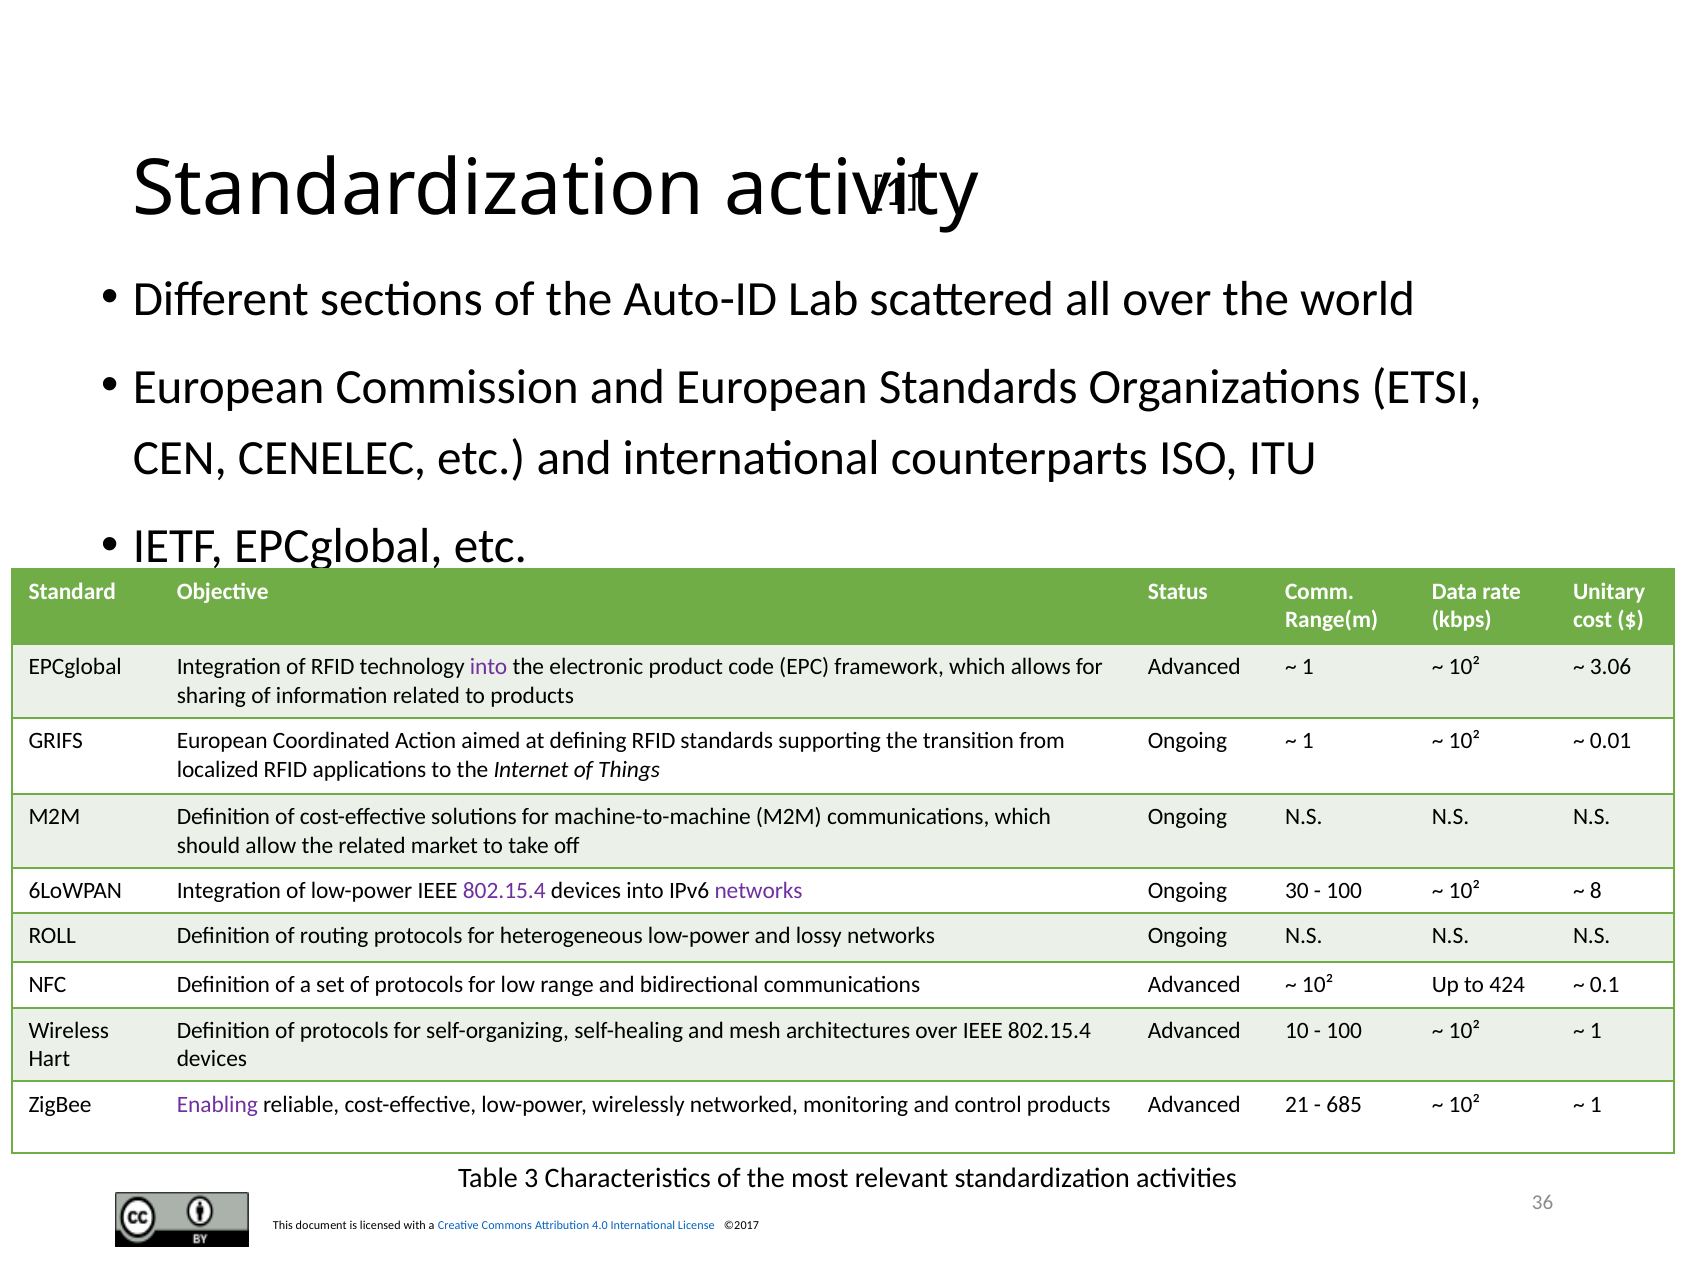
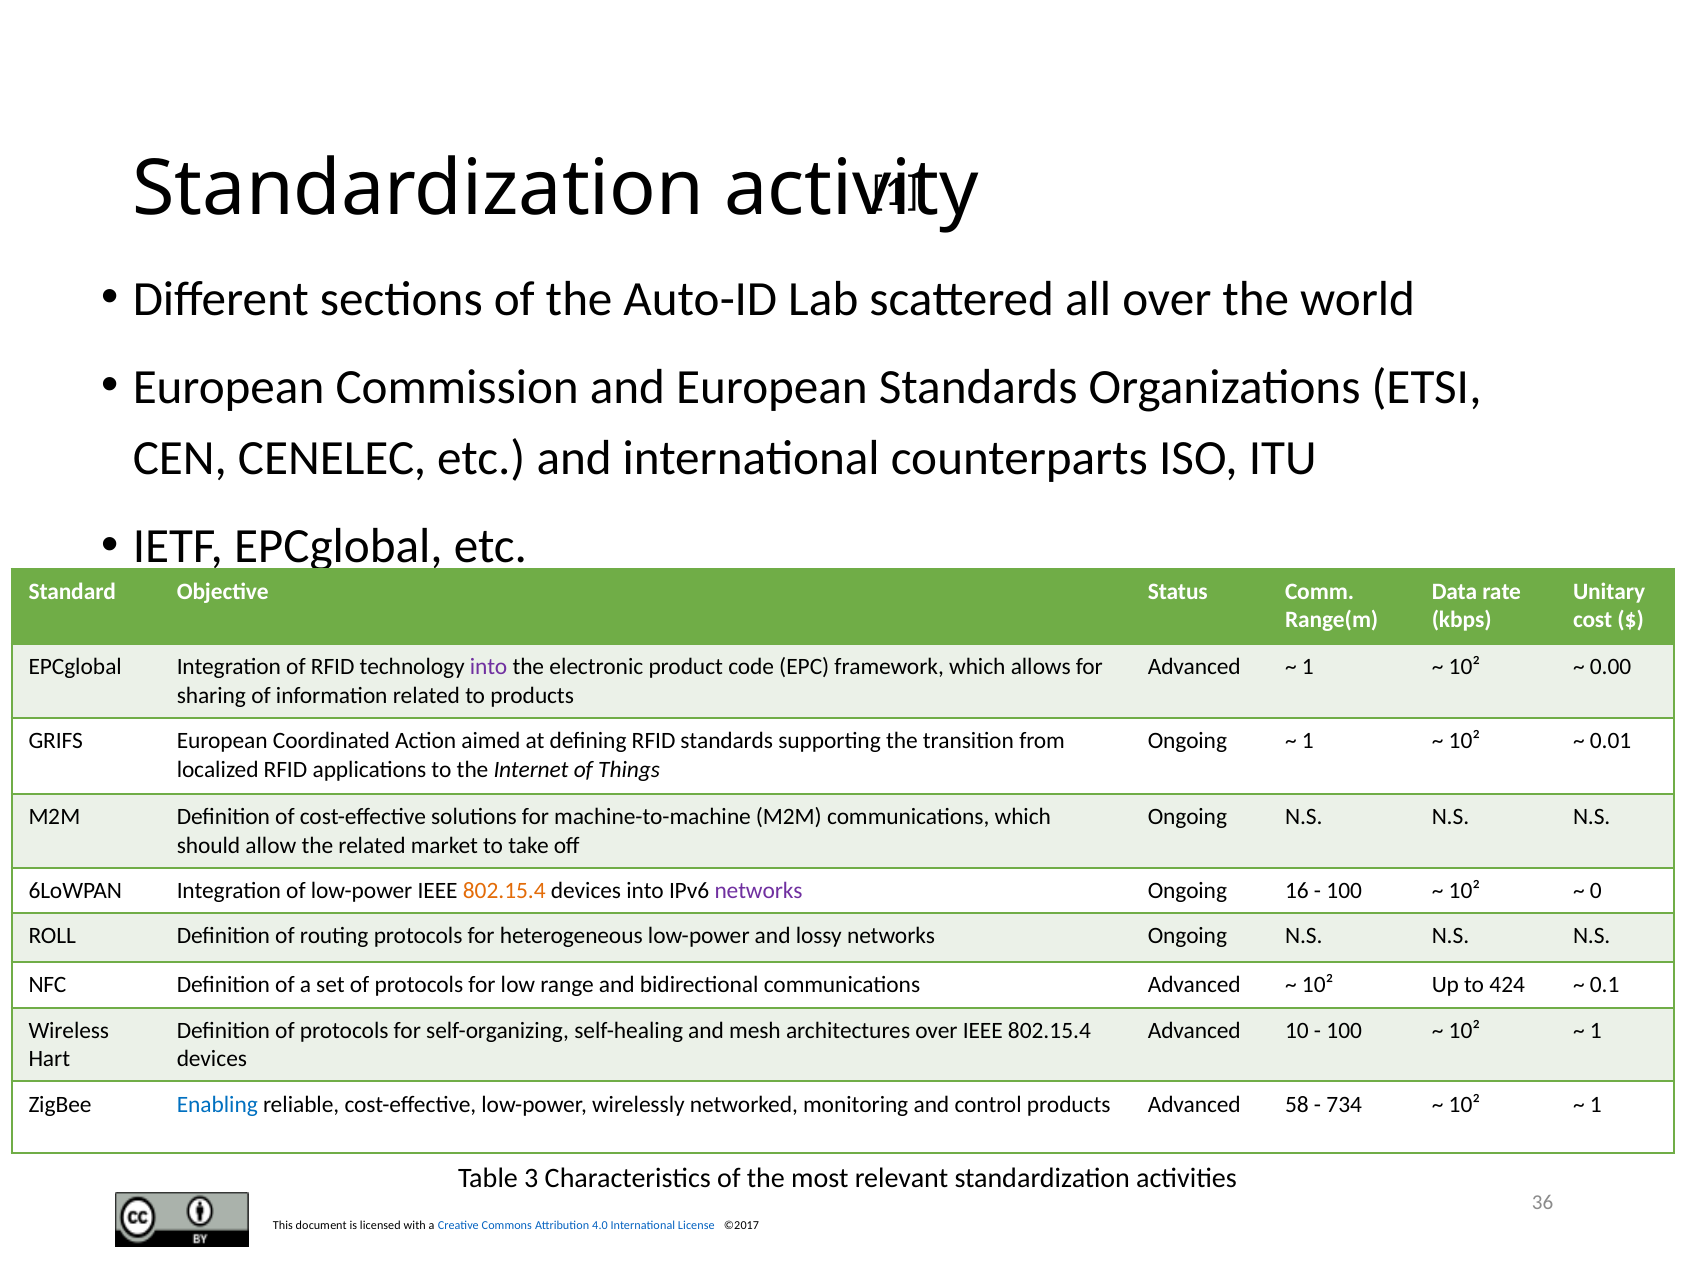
3.06: 3.06 -> 0.00 (1611, 667)
802.15.4 colour: purple -> orange (504, 890)
30: 30 -> 16 (1297, 890)
8: 8 -> 0 (1596, 890)
Enabling colour: purple -> blue (217, 1104)
21: 21 -> 58 (1297, 1104)
685: 685 -> 734 (1344, 1104)
